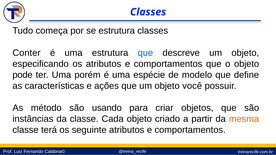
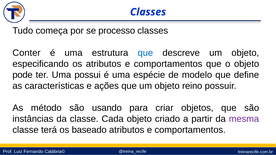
se estrutura: estrutura -> processo (117, 31)
porém: porém -> possui (88, 75)
você: você -> reino (192, 86)
mesma colour: orange -> purple (244, 119)
seguinte: seguinte -> baseado (89, 130)
